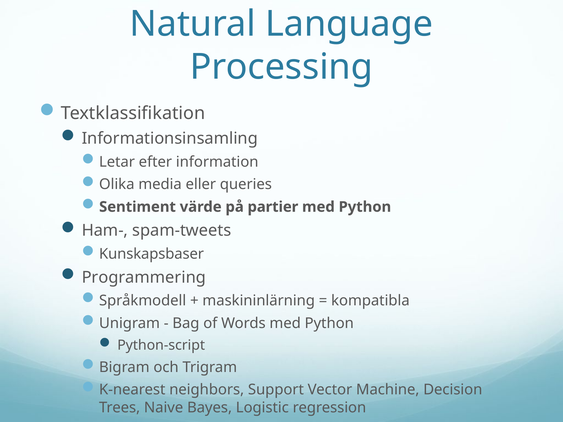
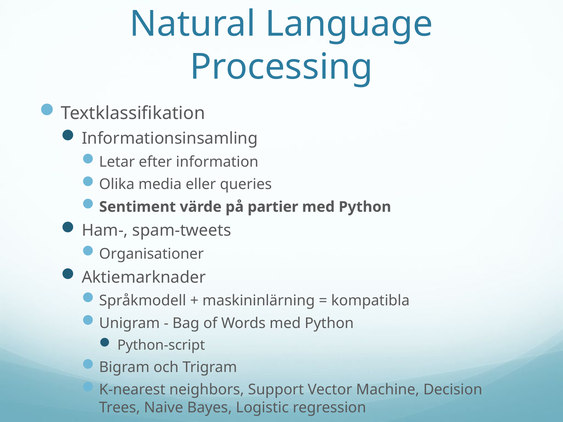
Kunskapsbaser: Kunskapsbaser -> Organisationer (151, 254)
Programmering: Programmering -> Aktiemarknader (144, 277)
